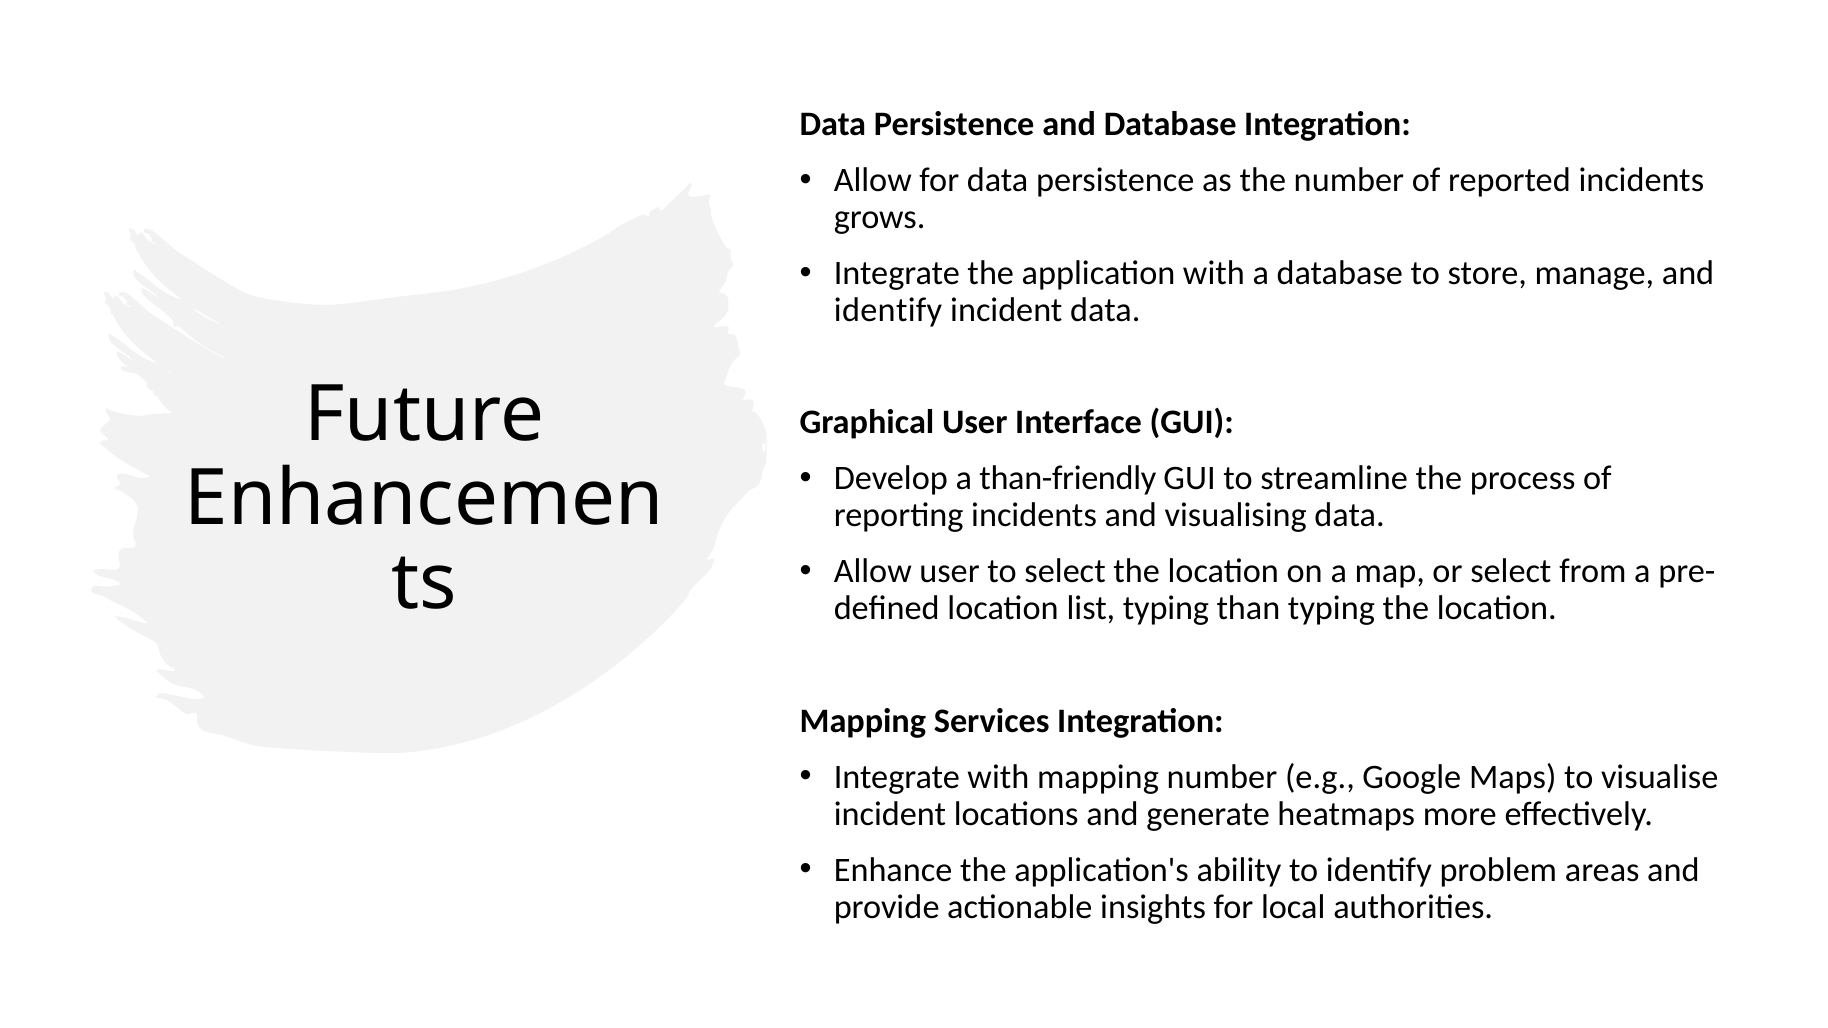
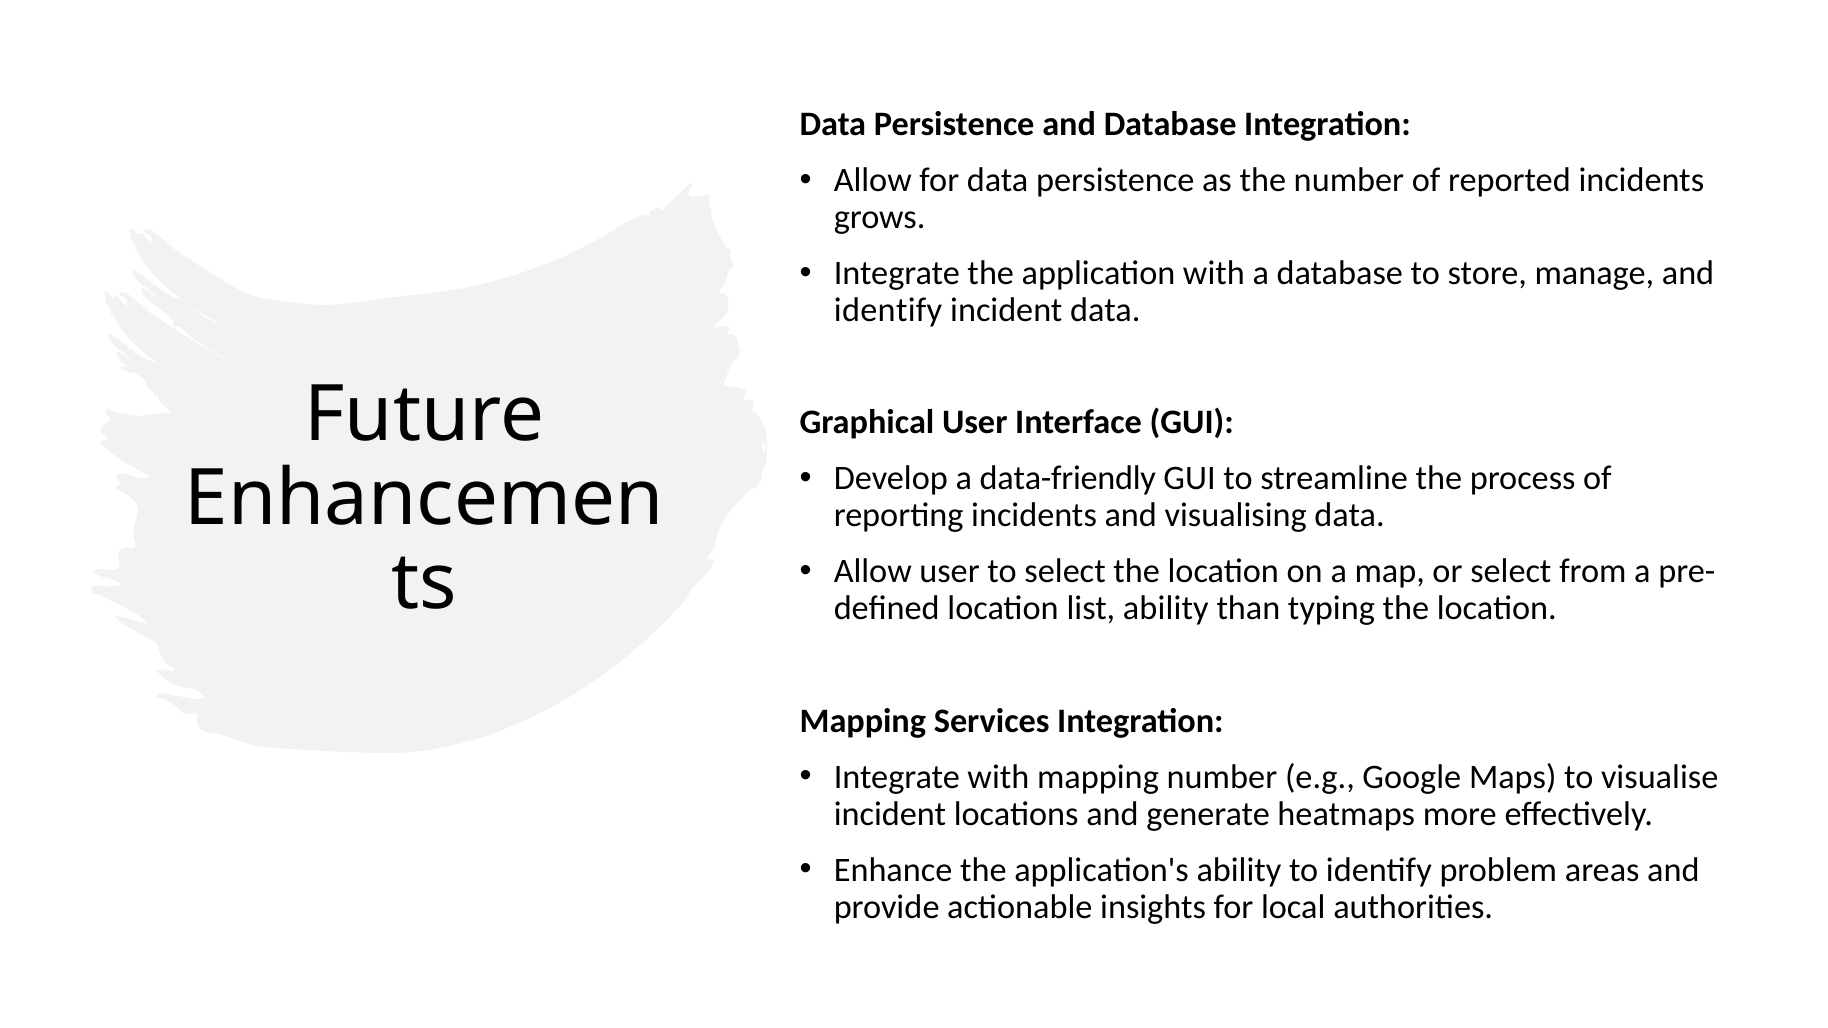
than-friendly: than-friendly -> data-friendly (1068, 479)
list typing: typing -> ability (1166, 609)
